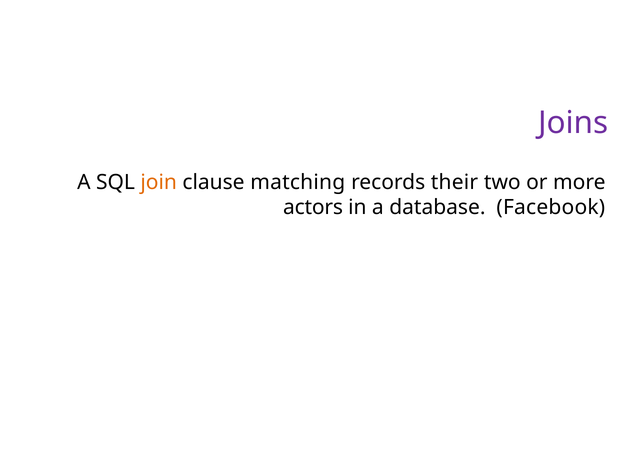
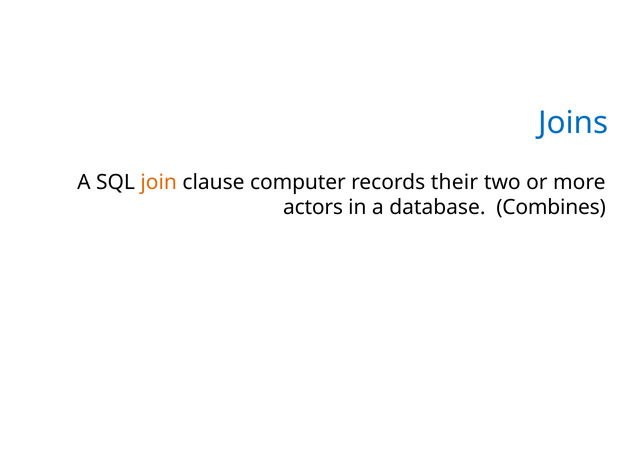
Joins colour: purple -> blue (573, 123)
matching: matching -> computer (298, 183)
Facebook: Facebook -> Combines (551, 208)
